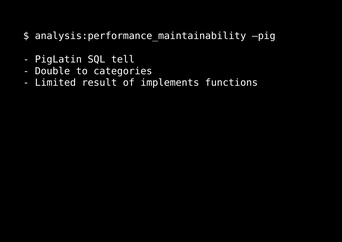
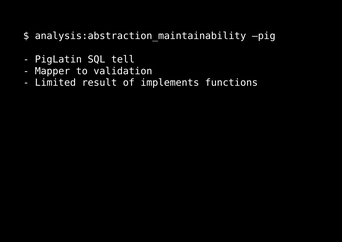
analysis:performance_maintainability: analysis:performance_maintainability -> analysis:abstraction_maintainability (141, 36)
Double: Double -> Mapper (52, 71)
categories: categories -> validation (123, 71)
